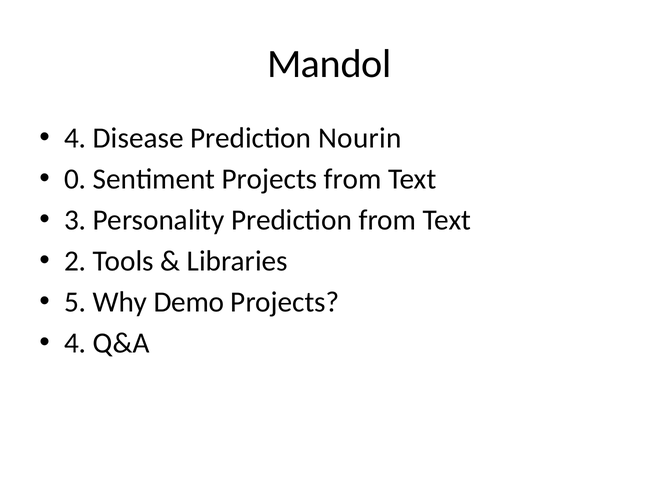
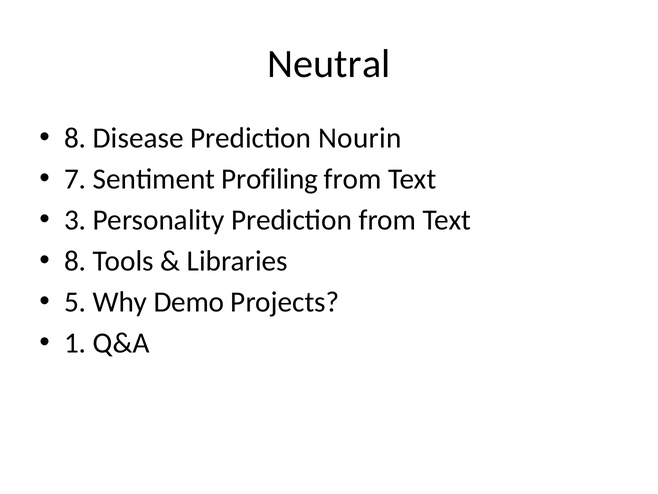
Mandol: Mandol -> Neutral (329, 64)
4: 4 -> 8 (75, 138)
0: 0 -> 7 (75, 179)
Sentiment Projects: Projects -> Profiling (270, 179)
2: 2 -> 8 (75, 261)
4: 4 -> 1 (75, 343)
